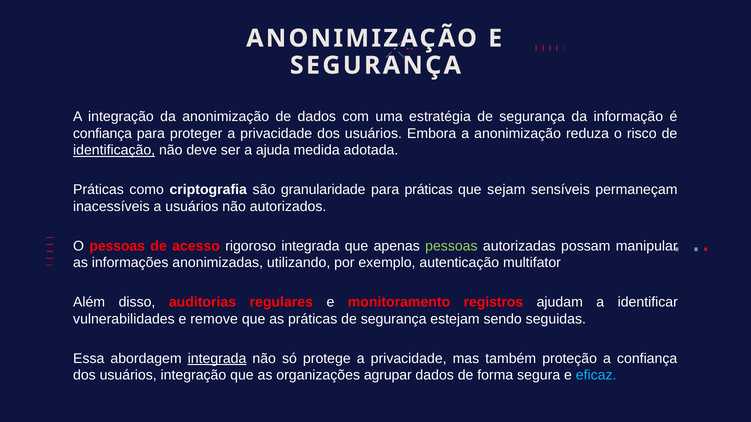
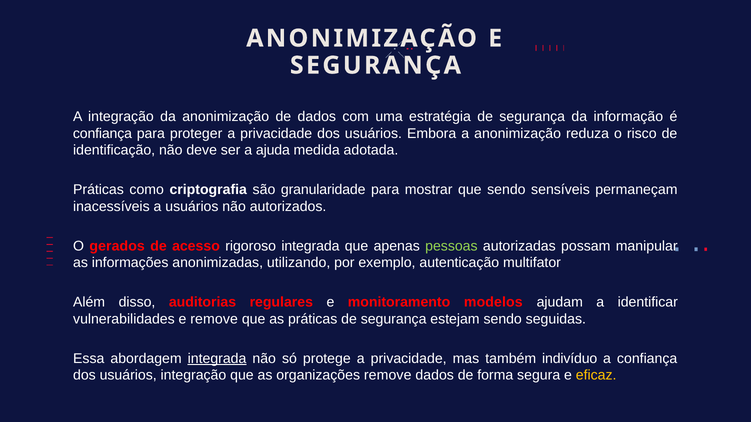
identificação underline: present -> none (114, 150)
para práticas: práticas -> mostrar (429, 190)
que sejam: sejam -> sendo (506, 190)
O pessoas: pessoas -> gerados (117, 246)
registros: registros -> modelos (493, 303)
proteção: proteção -> indivíduo (570, 359)
organizações agrupar: agrupar -> remove (388, 376)
eficaz colour: light blue -> yellow (596, 376)
